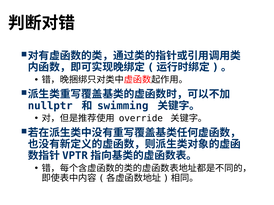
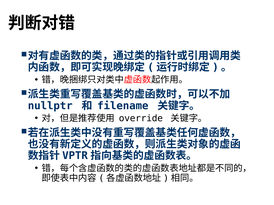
swimming: swimming -> filename (123, 106)
